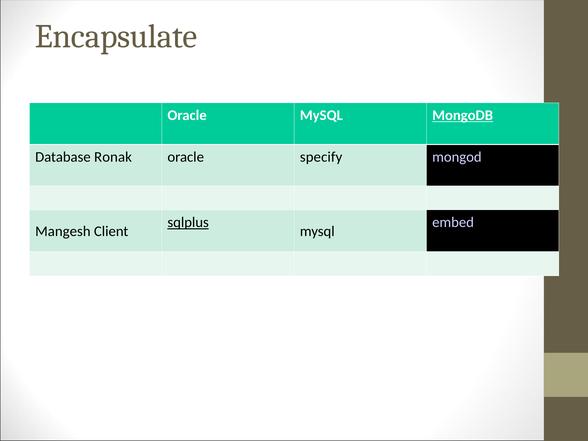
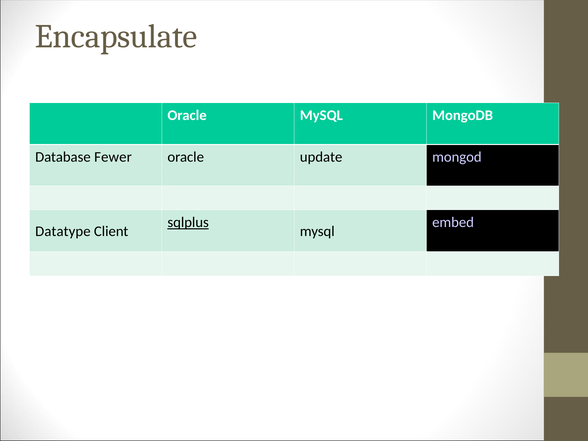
MongoDB underline: present -> none (463, 115)
Ronak: Ronak -> Fewer (113, 157)
specify: specify -> update (321, 157)
Mangesh: Mangesh -> Datatype (63, 231)
